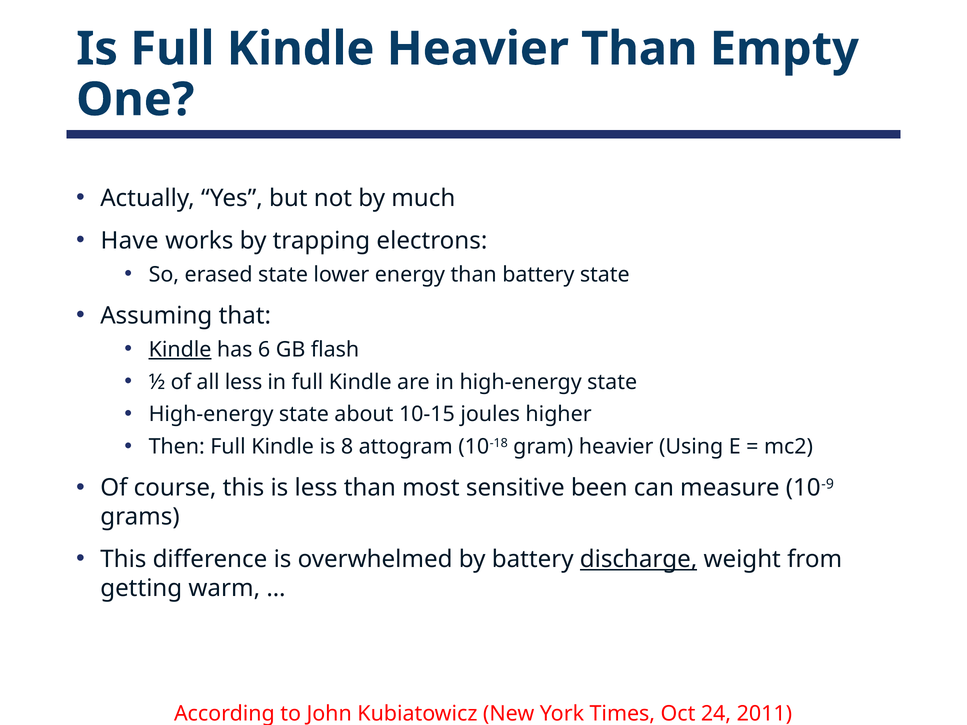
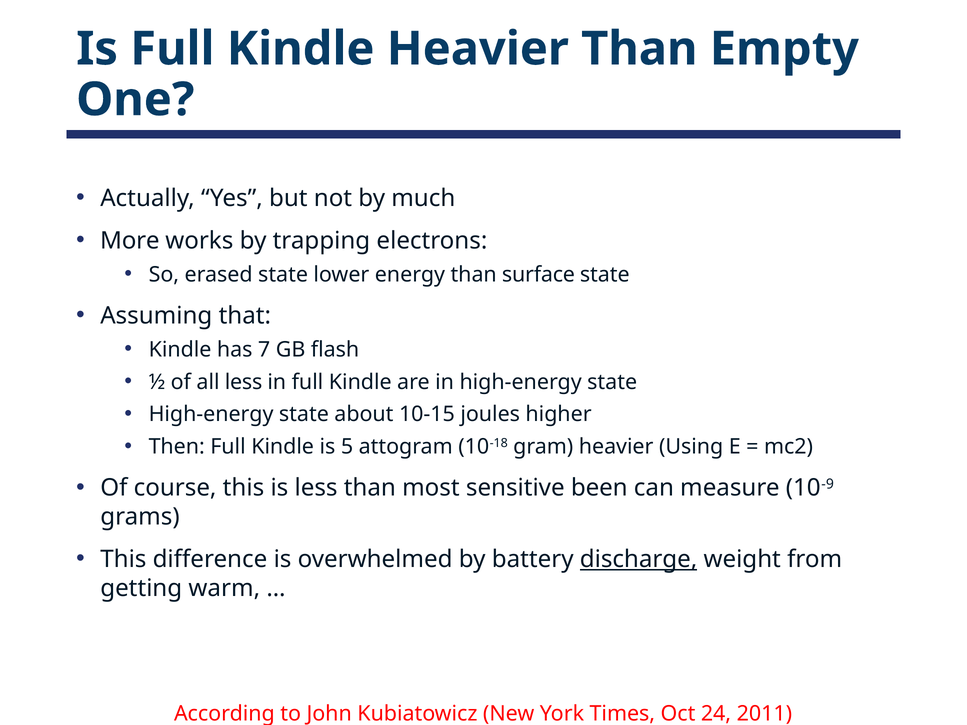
Have: Have -> More (130, 241)
than battery: battery -> surface (538, 275)
Kindle underline: present -> none (180, 350)
6: 6 -> 7 (264, 350)
8: 8 -> 5 (347, 447)
